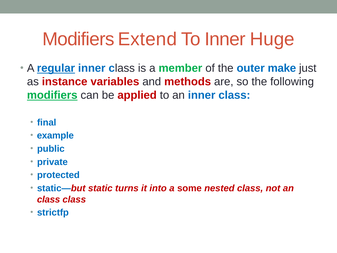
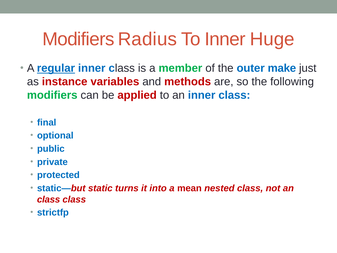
Extend: Extend -> Radius (147, 39)
modifiers underline: present -> none (52, 95)
example: example -> optional (55, 136)
some: some -> mean (189, 188)
